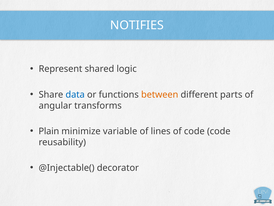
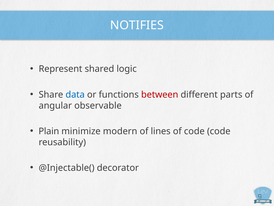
between colour: orange -> red (160, 94)
transforms: transforms -> observable (98, 105)
variable: variable -> modern (120, 131)
